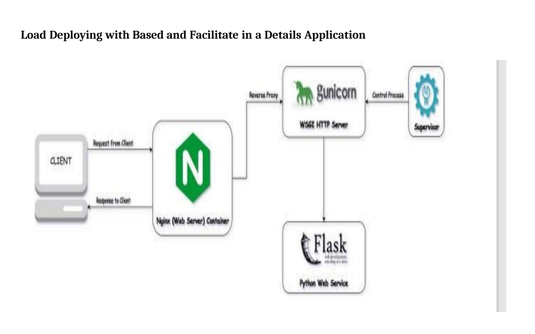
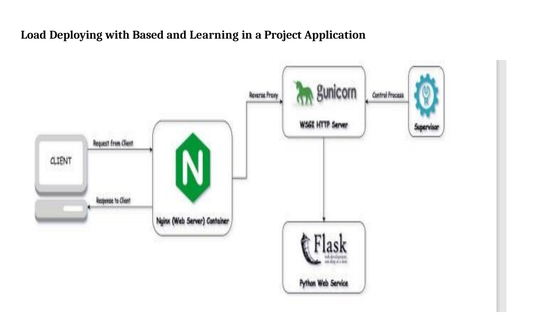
Facilitate: Facilitate -> Learning (214, 35)
Details: Details -> Project (283, 35)
